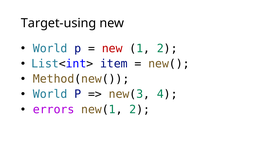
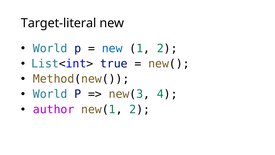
Target-using: Target-using -> Target-literal (59, 23)
new colour: red -> blue (112, 48)
item: item -> true (114, 64)
errors: errors -> author (54, 109)
